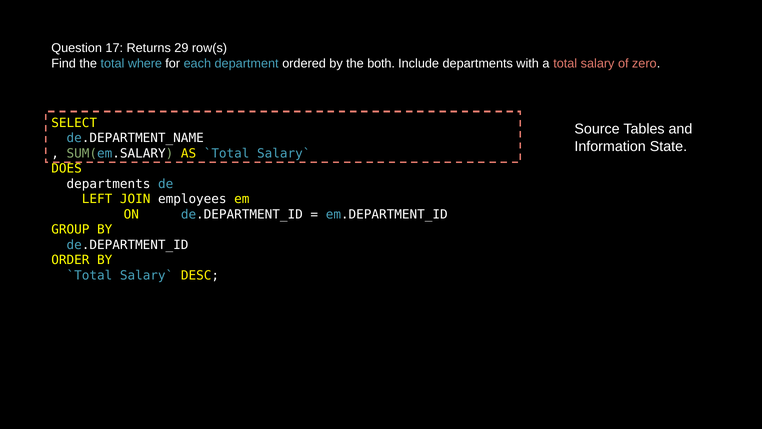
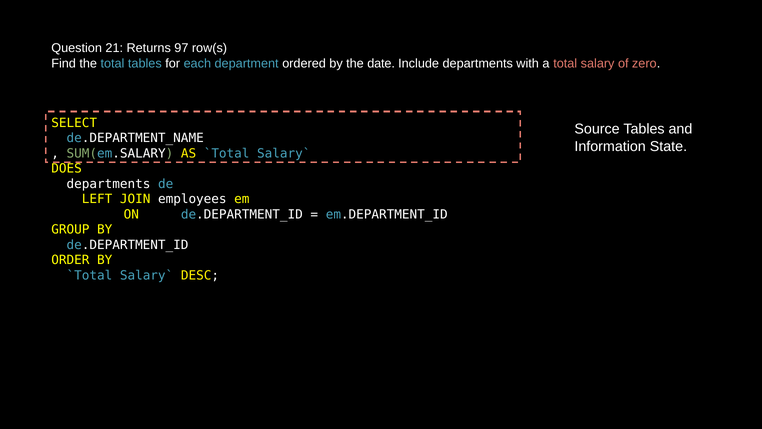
17: 17 -> 21 (114, 48)
29: 29 -> 97 (181, 48)
total where: where -> tables (145, 63)
both: both -> date (381, 63)
